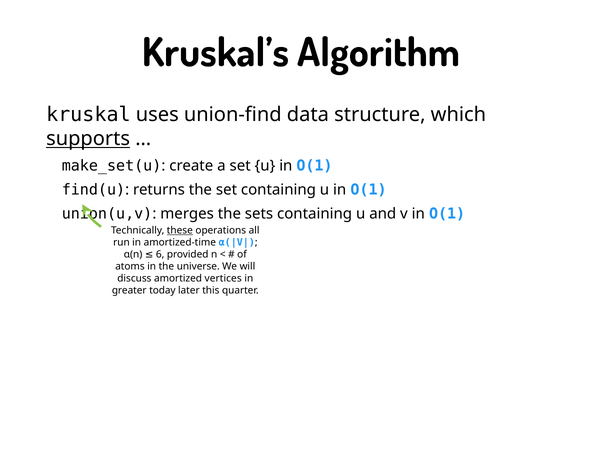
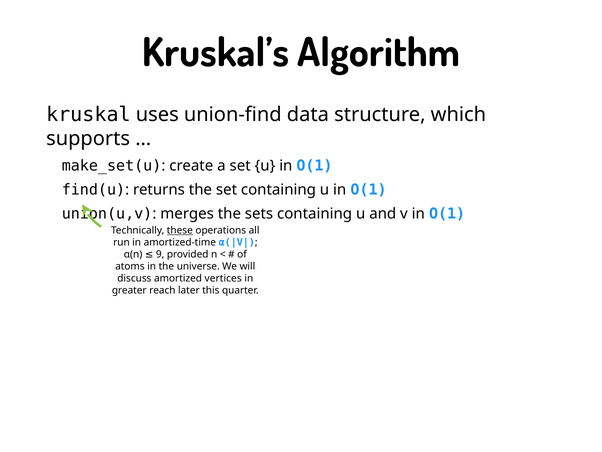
supports underline: present -> none (88, 139)
6: 6 -> 9 (160, 254)
today: today -> reach (162, 290)
